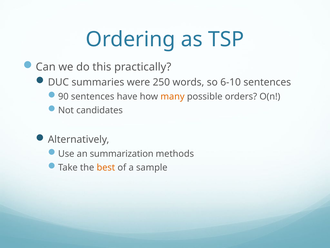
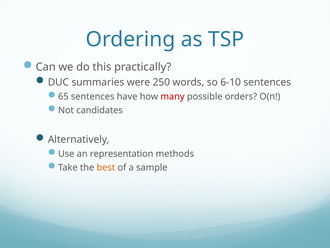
90: 90 -> 65 (63, 96)
many colour: orange -> red (173, 96)
summarization: summarization -> representation (122, 154)
